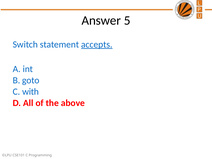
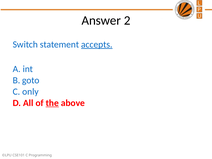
5: 5 -> 2 (127, 21)
with: with -> only (30, 92)
the underline: none -> present (52, 103)
